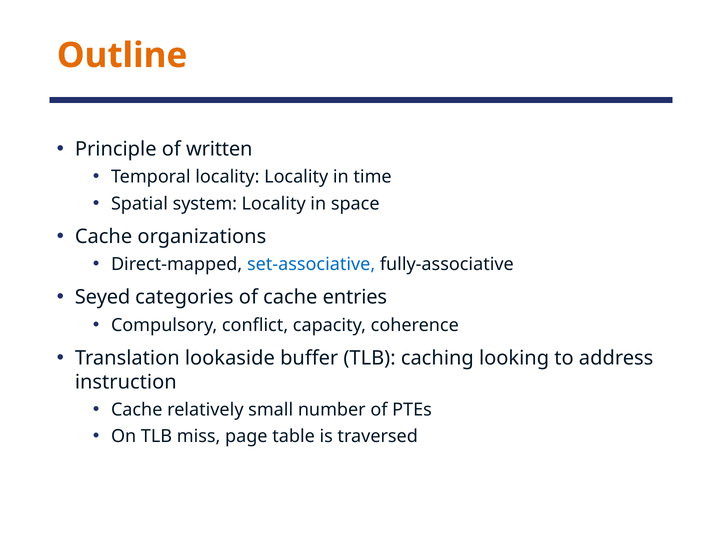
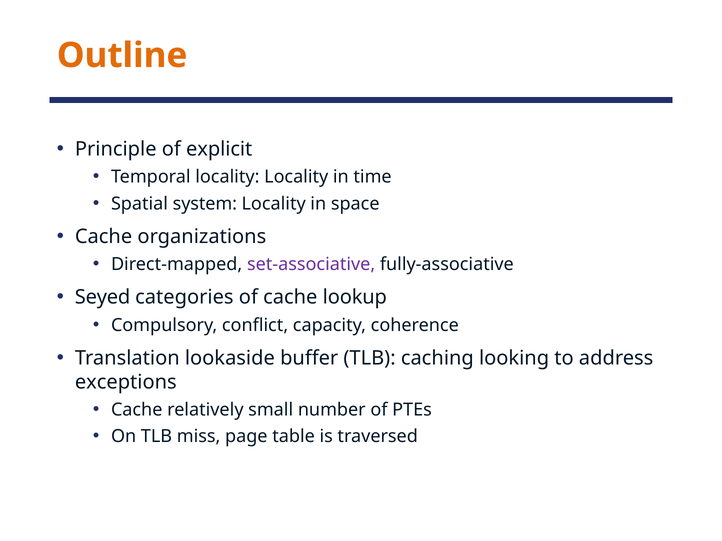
written: written -> explicit (219, 149)
set-associative colour: blue -> purple (311, 265)
entries: entries -> lookup (355, 298)
instruction: instruction -> exceptions (126, 382)
